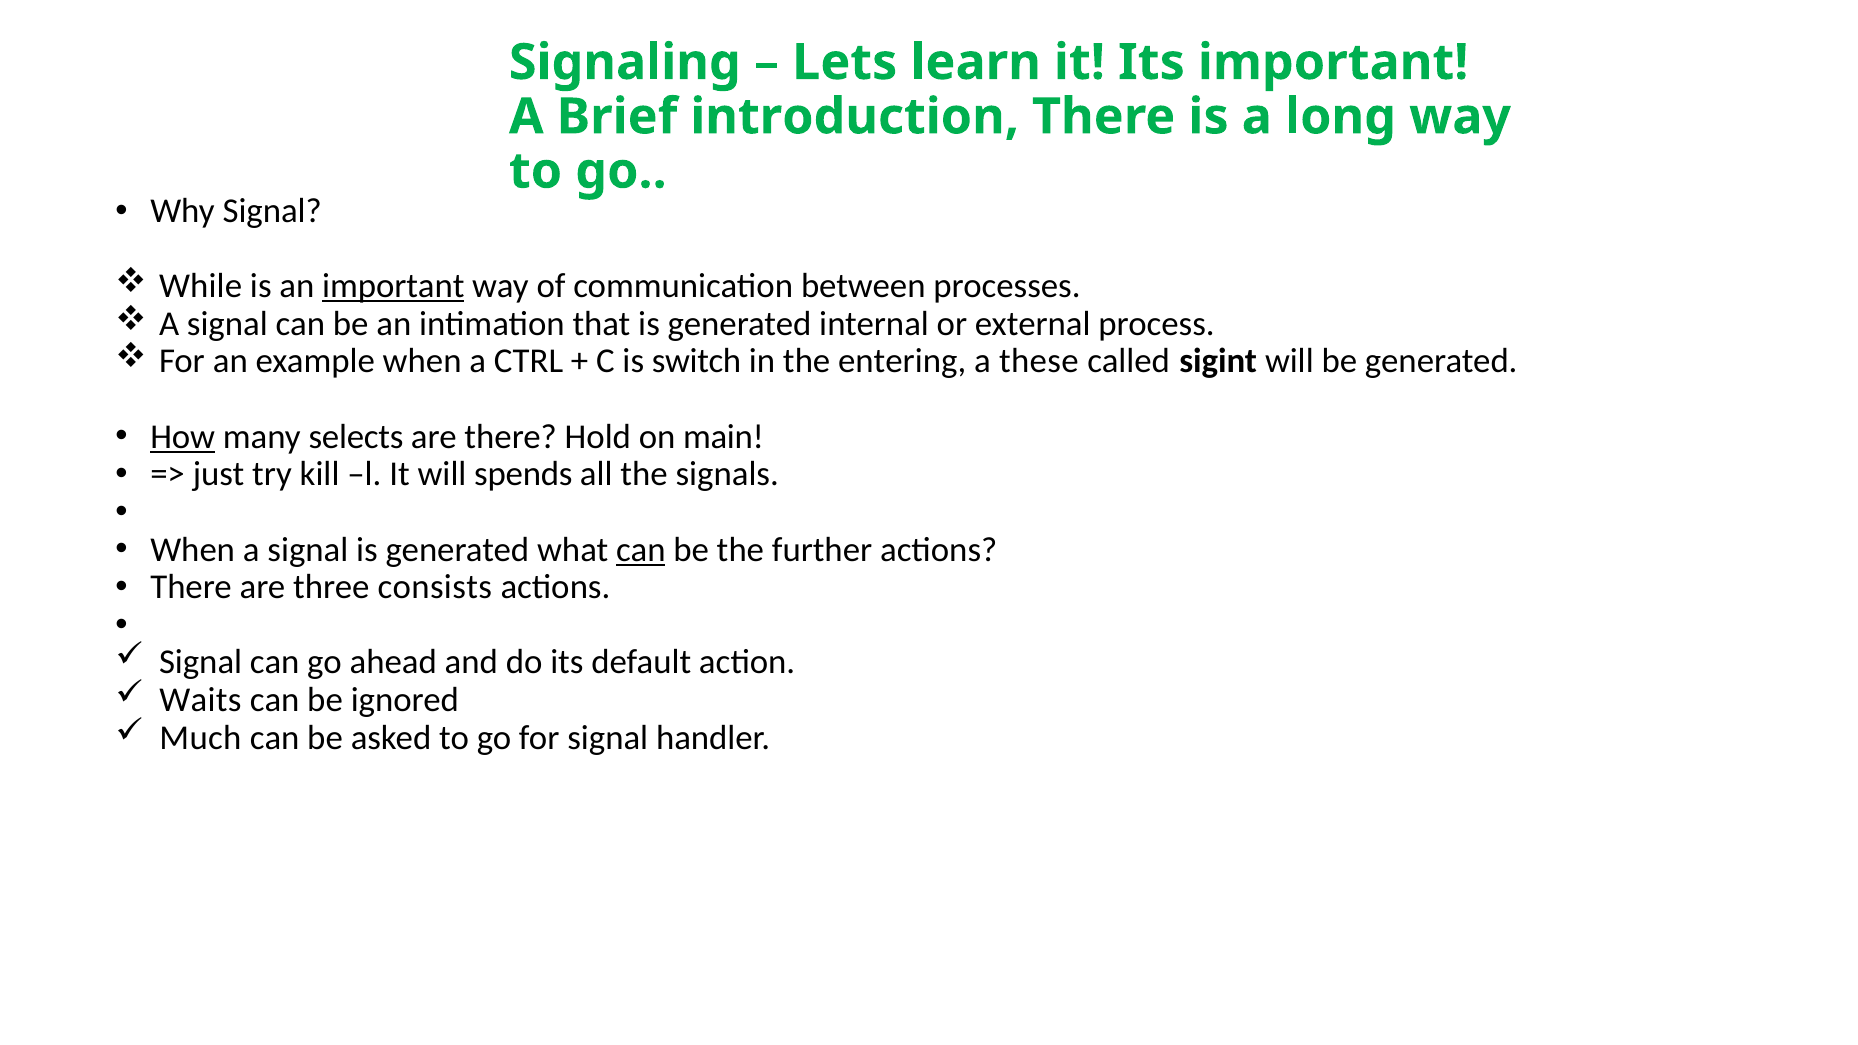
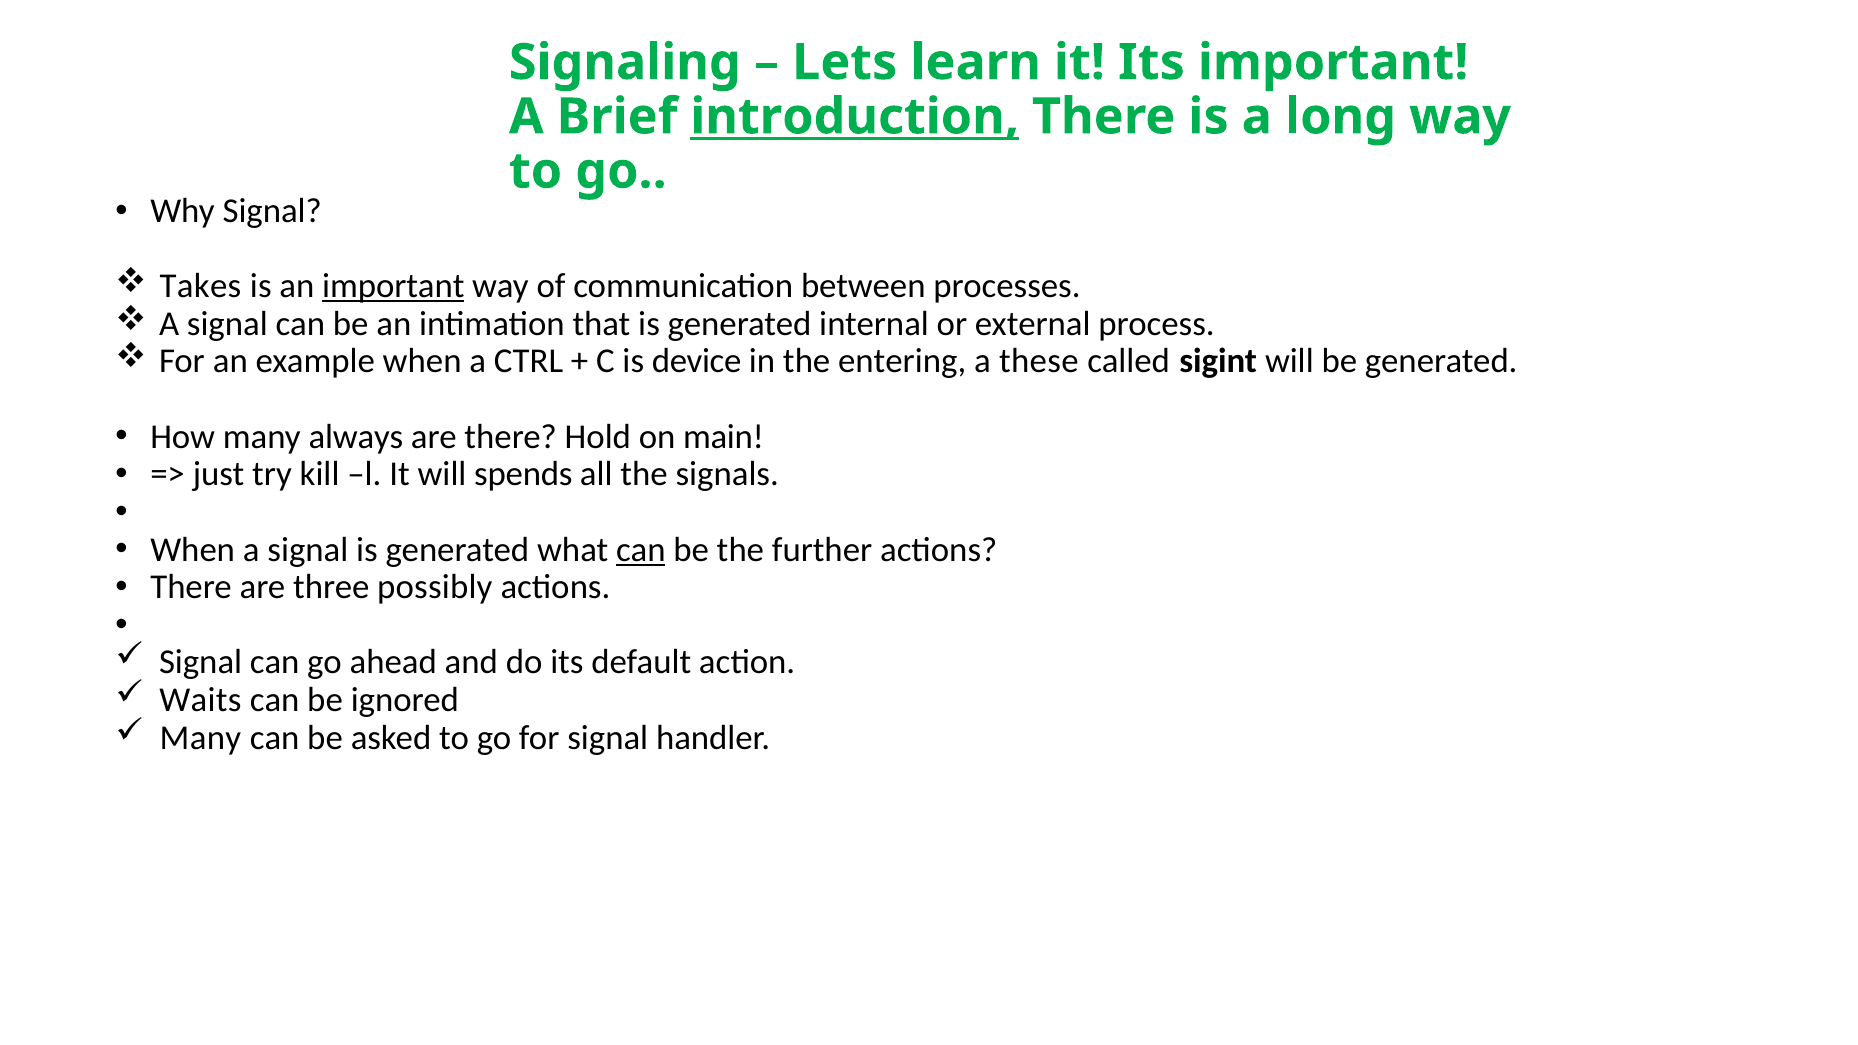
introduction underline: none -> present (855, 117)
While: While -> Takes (200, 286)
switch: switch -> device (697, 362)
How underline: present -> none (183, 437)
selects: selects -> always (356, 437)
consists: consists -> possibly (435, 587)
Much: Much -> Many (200, 738)
